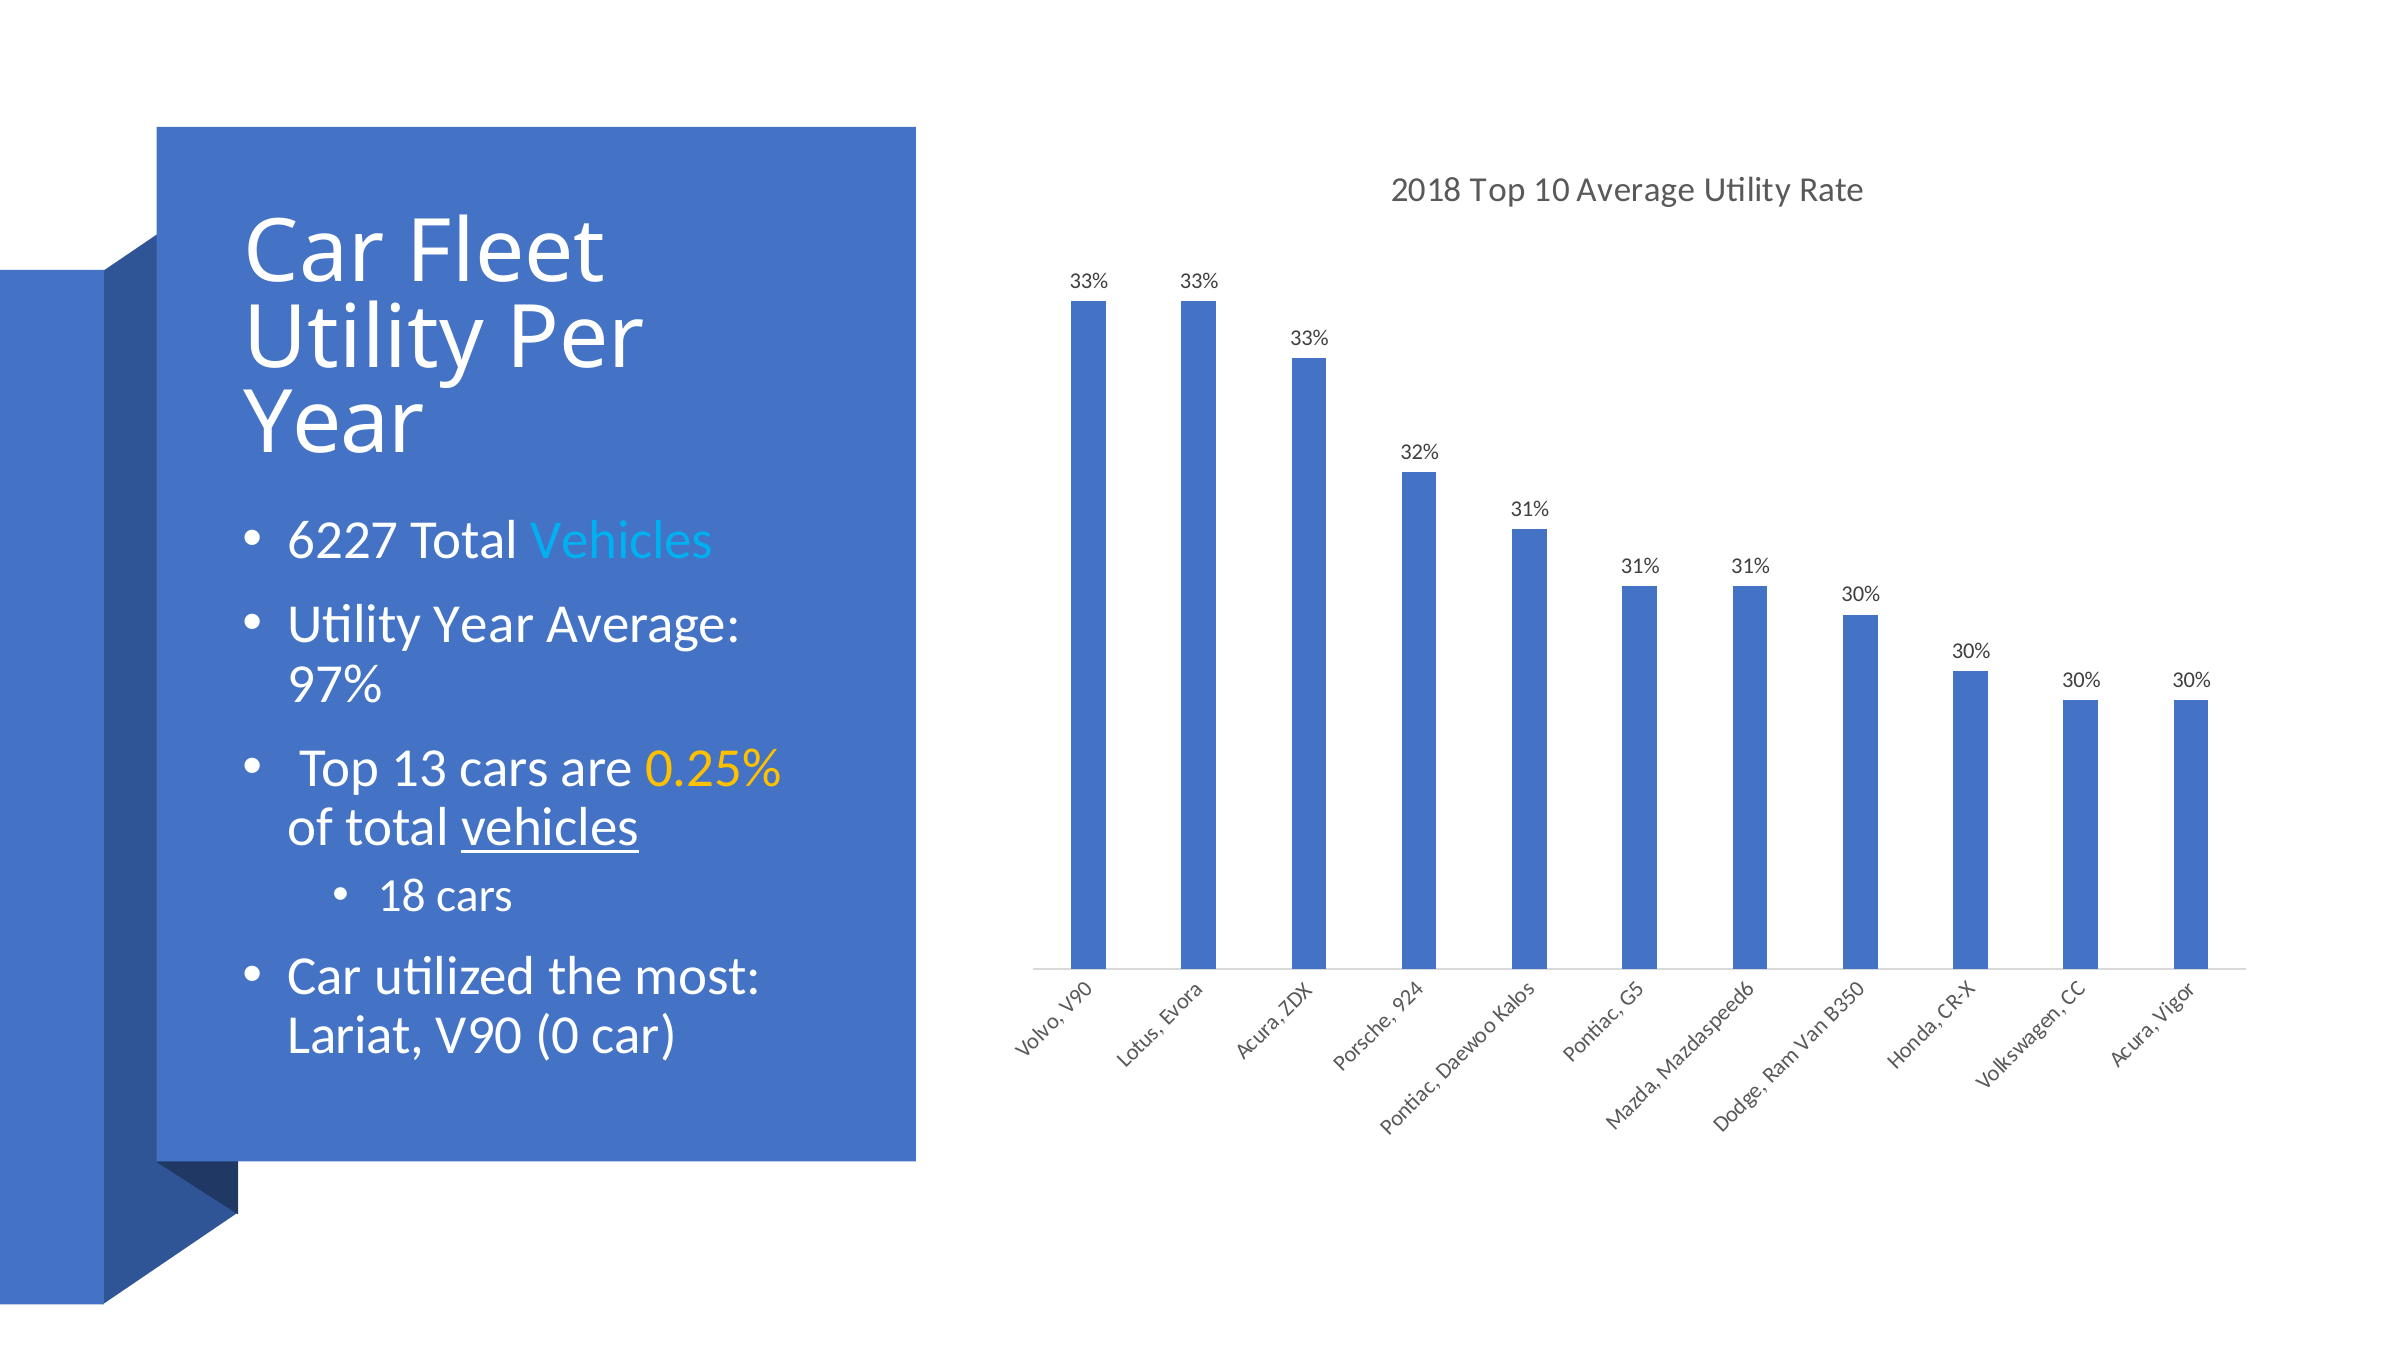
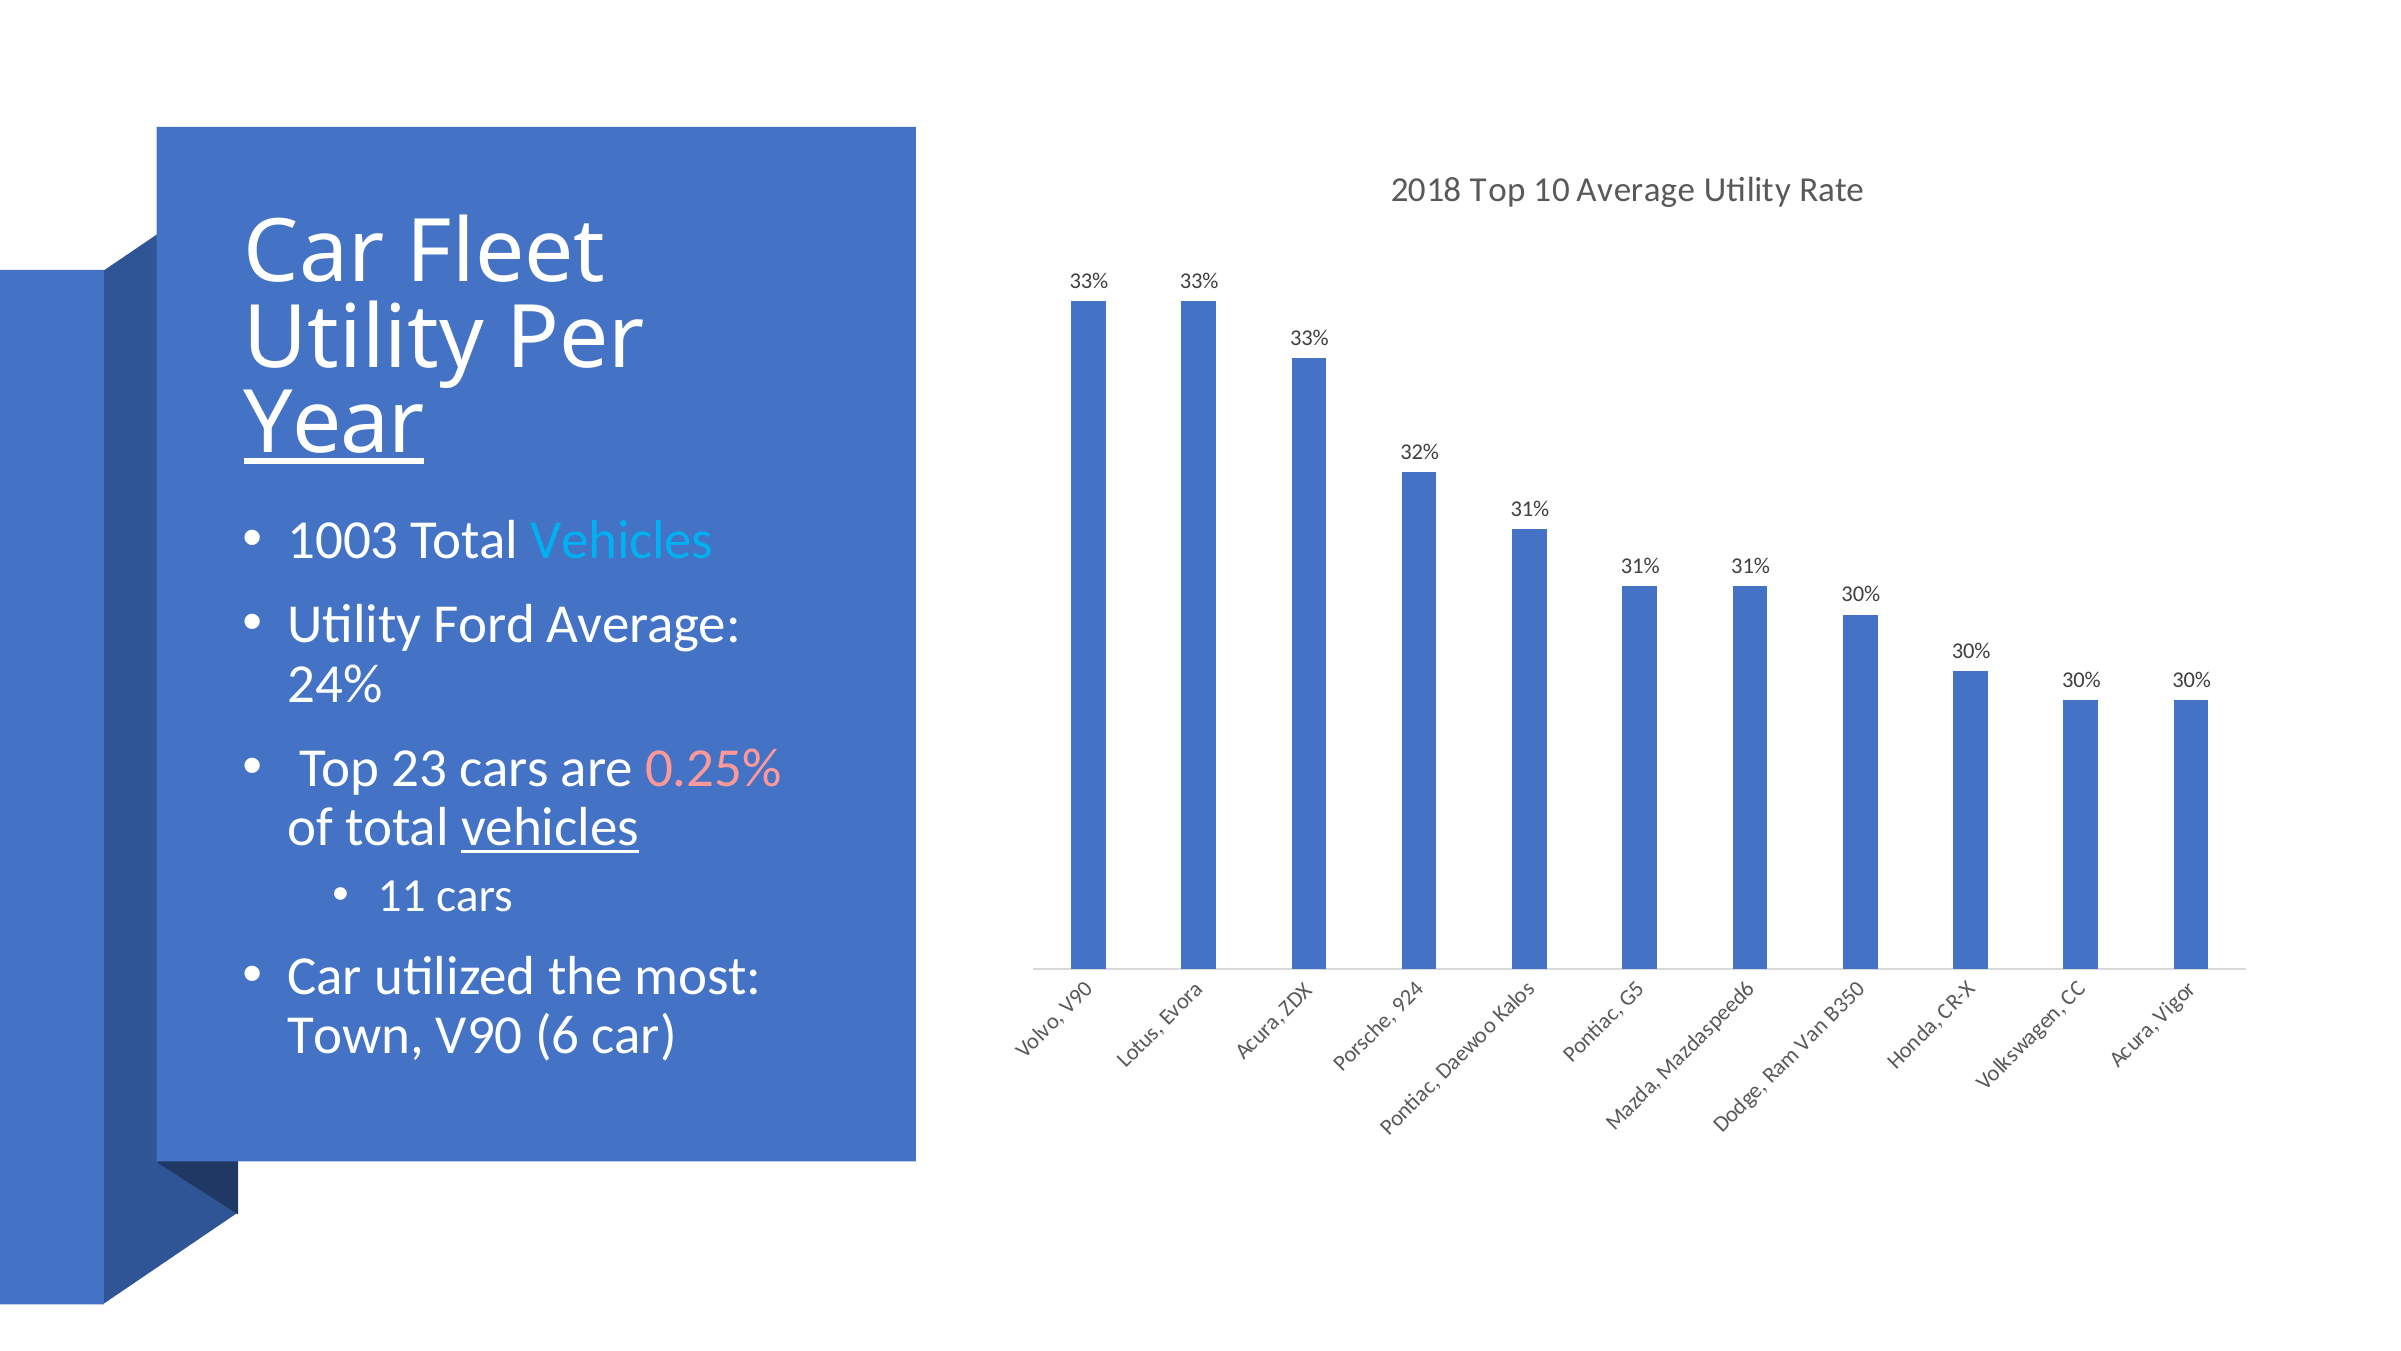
Year underline: none -> present (334, 423)
6227: 6227 -> 1003 (343, 540)
Utility Year: Year -> Ford (484, 624)
97%: 97% -> 24% (335, 684)
13: 13 -> 23 (419, 768)
0.25% colour: yellow -> pink (713, 768)
18: 18 -> 11 (402, 895)
Lariat: Lariat -> Town (356, 1035)
V90 0: 0 -> 6 (557, 1035)
